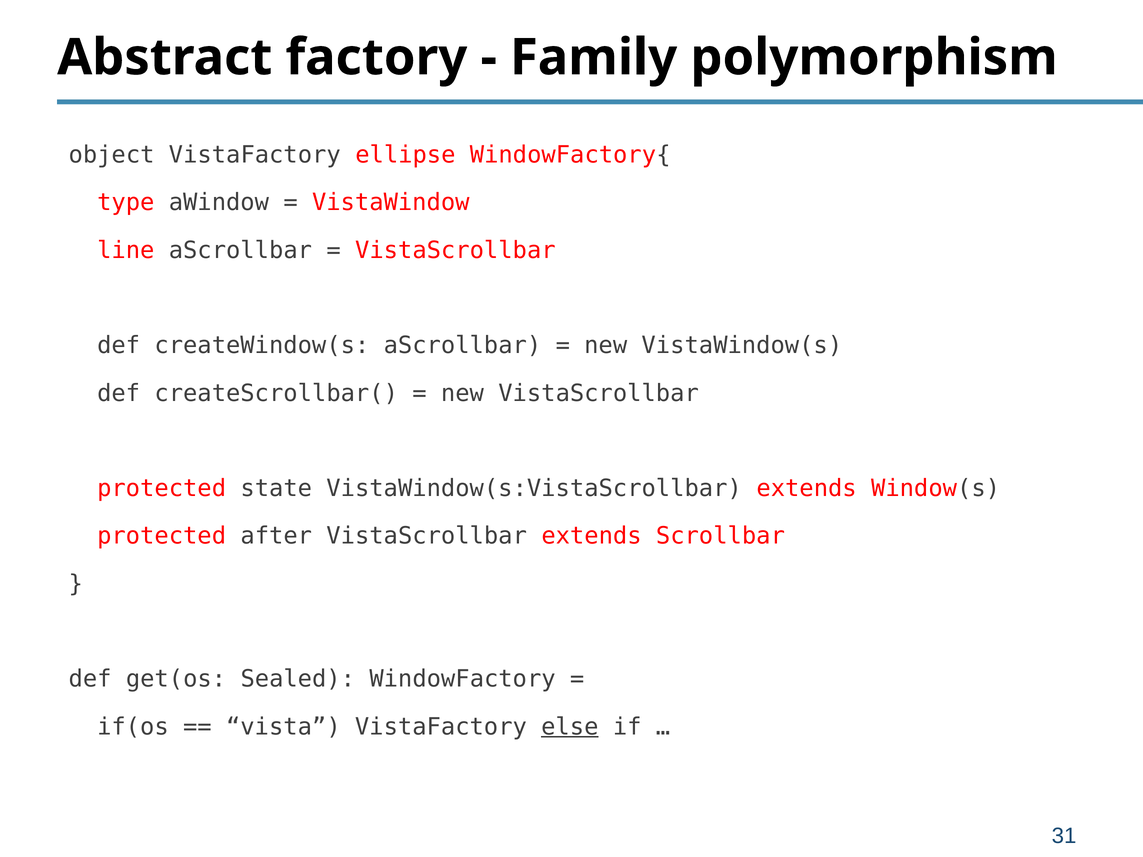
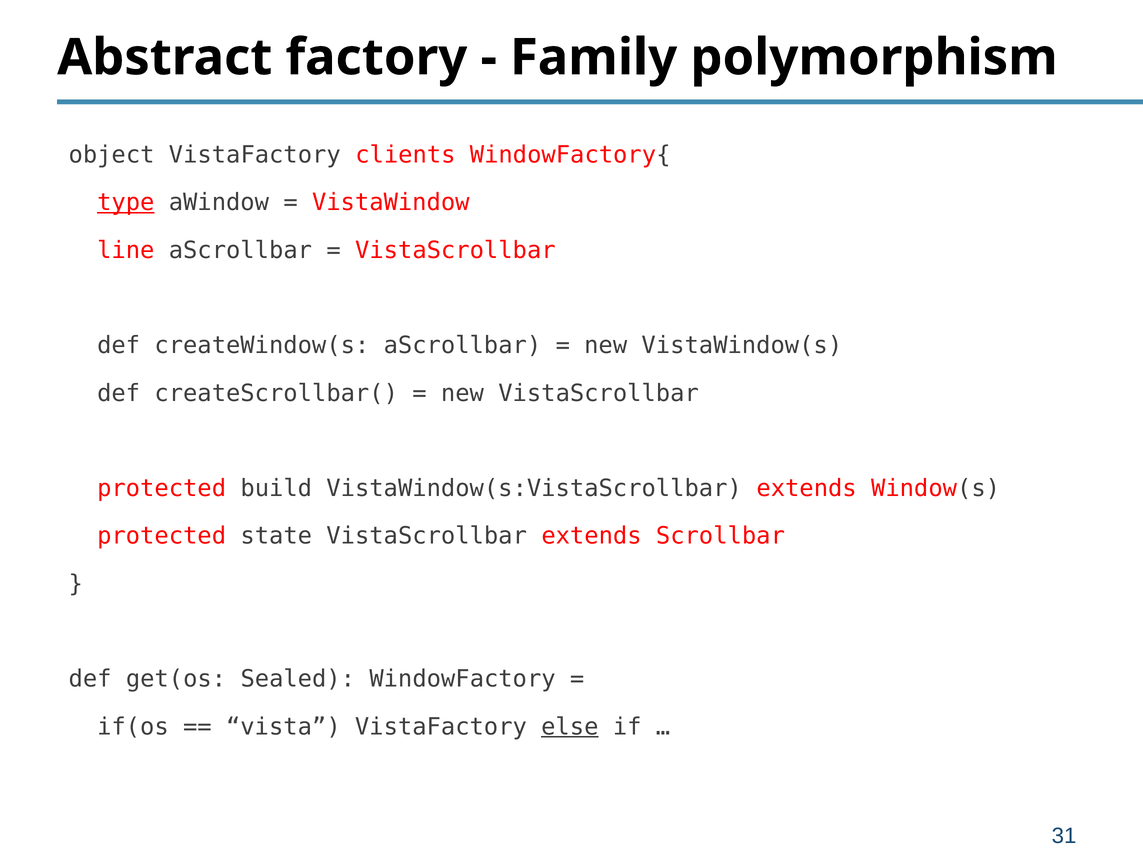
ellipse: ellipse -> clients (405, 155)
type underline: none -> present (126, 203)
state: state -> build (276, 489)
after: after -> state (276, 536)
